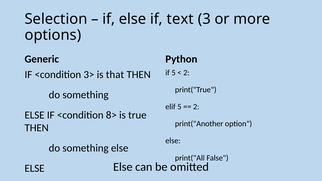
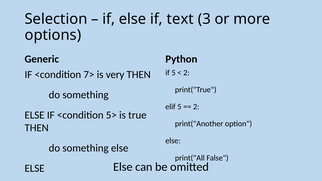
3>: 3> -> 7> (89, 75)
that: that -> very (115, 75)
8>: 8> -> 5> (111, 115)
